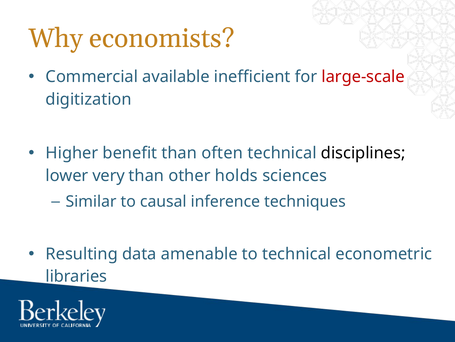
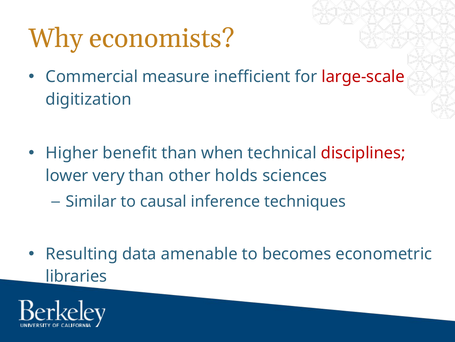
available: available -> measure (176, 77)
often: often -> when (222, 153)
disciplines colour: black -> red (363, 153)
to technical: technical -> becomes (297, 253)
